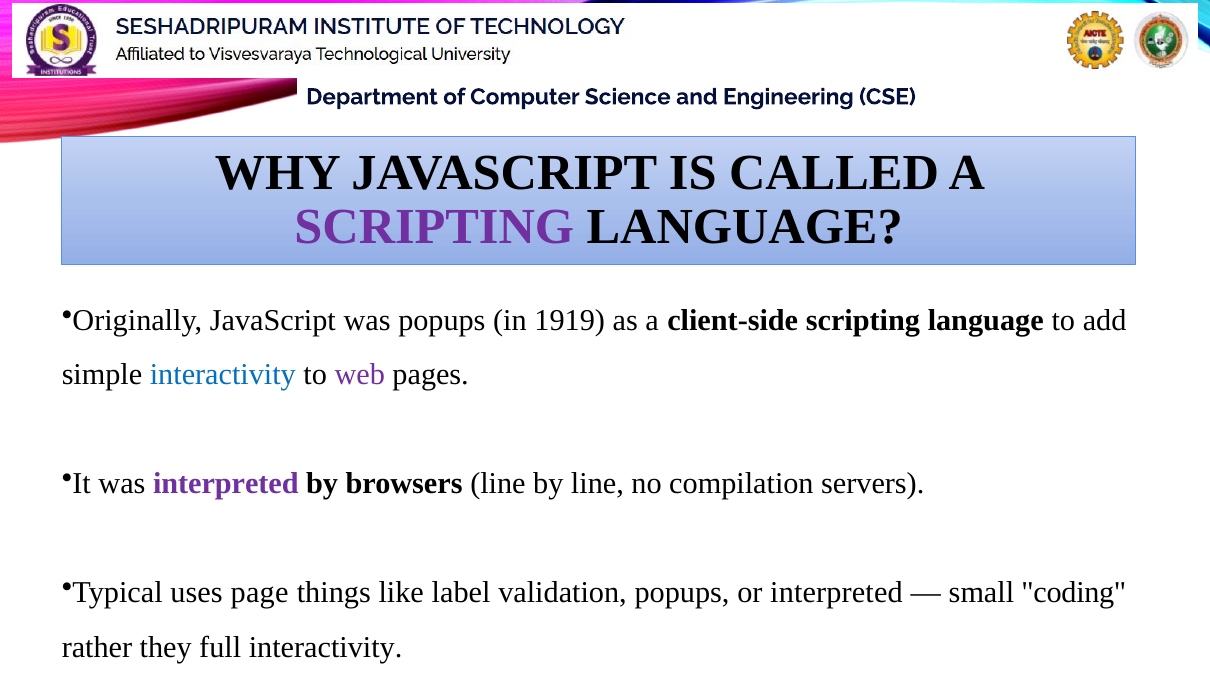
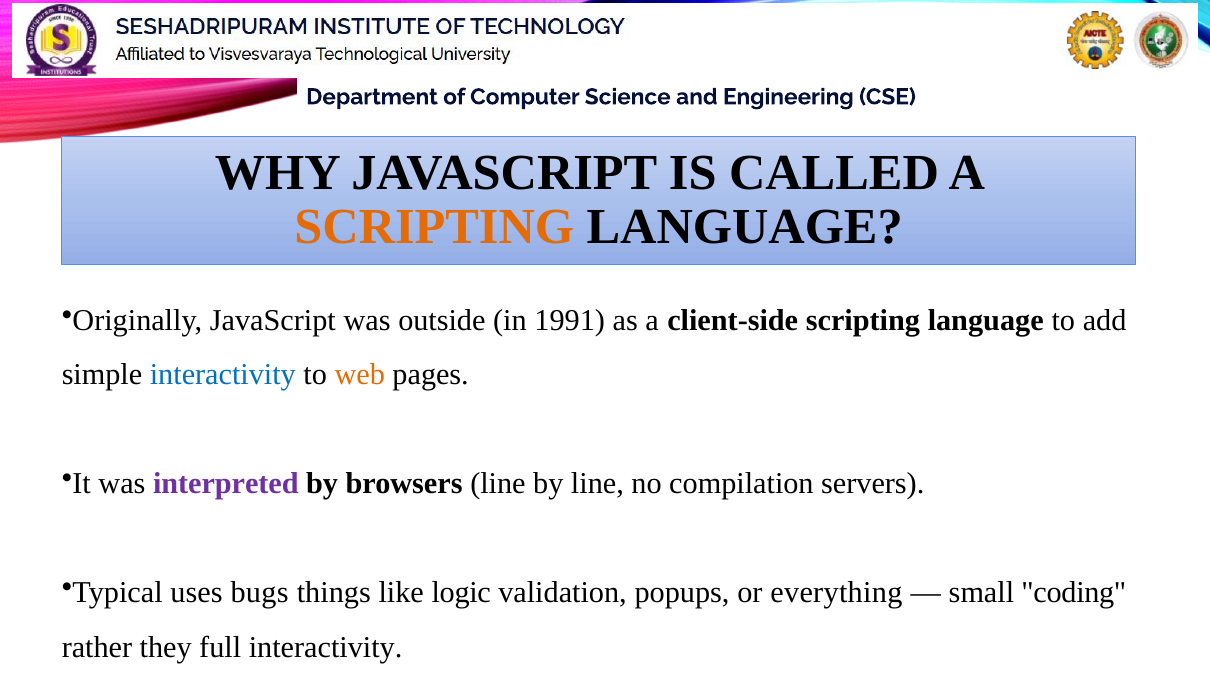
SCRIPTING colour: purple -> orange (434, 227)
was popups: popups -> outside (442, 320)
1919: 1919 -> 1991 (570, 320)
web colour: purple -> orange (360, 375)
page: page -> bugs (260, 593)
label: label -> logic (461, 593)
or interpreted: interpreted -> everything (836, 593)
